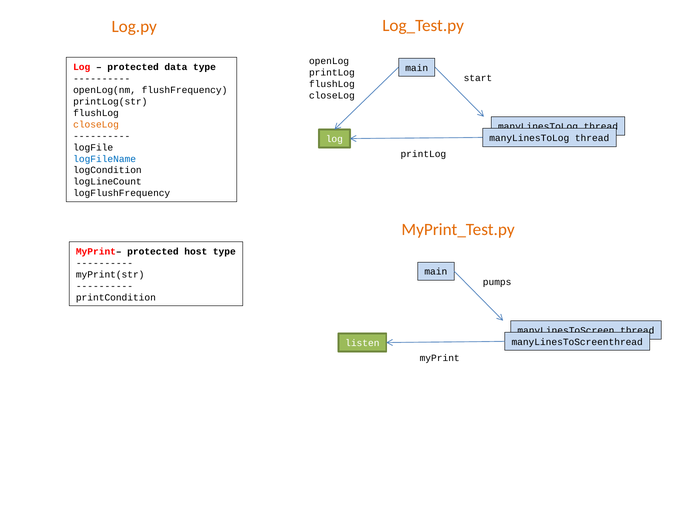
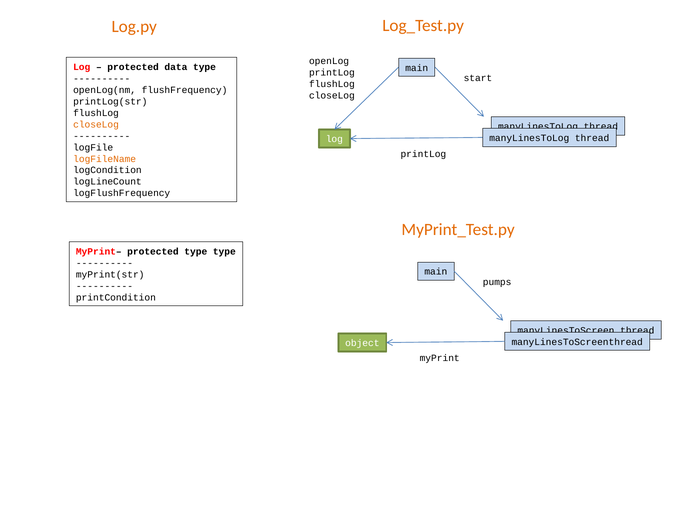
logFileName colour: blue -> orange (105, 159)
protected host: host -> type (196, 252)
listen: listen -> object (362, 343)
